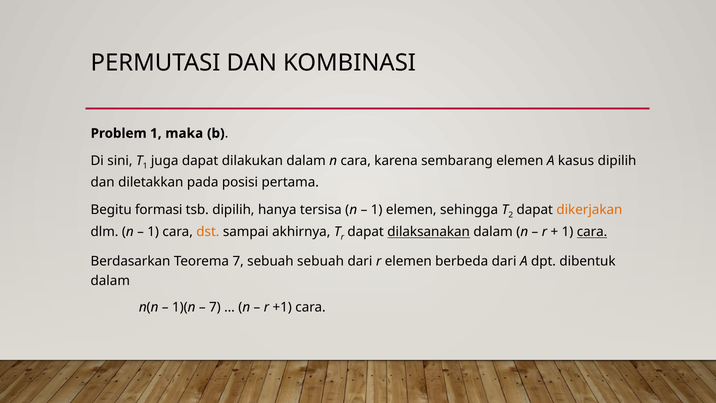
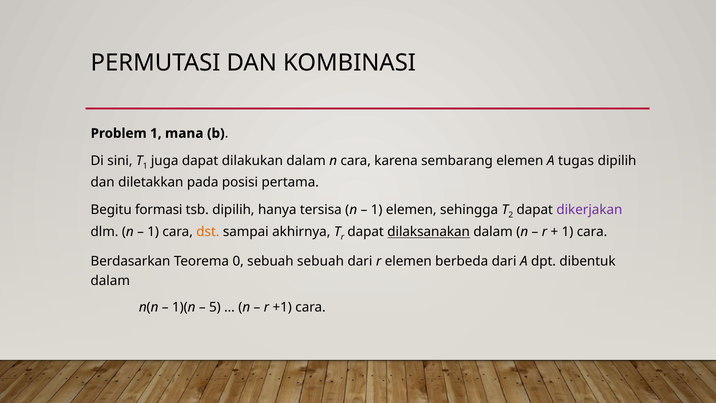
maka: maka -> mana (184, 133)
kasus: kasus -> tugas (576, 161)
dikerjakan colour: orange -> purple (589, 210)
cara underline: present -> none (592, 232)
Teorema 7: 7 -> 0 (238, 261)
7: 7 -> 5 (215, 307)
